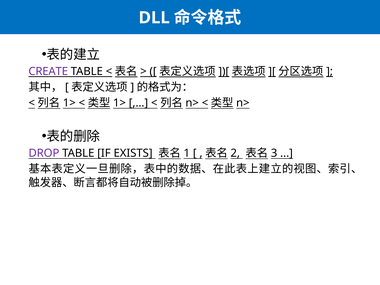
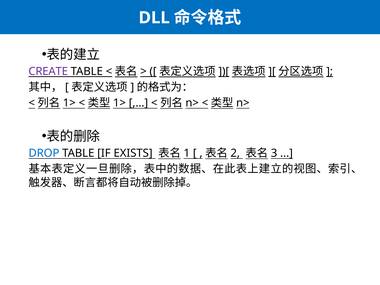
DROP colour: purple -> blue (44, 153)
